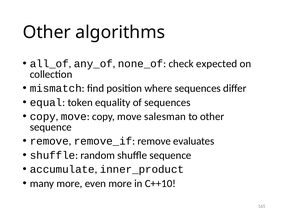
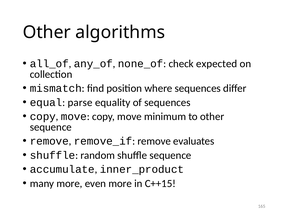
token: token -> parse (80, 102)
salesman: salesman -> minimum (165, 117)
C++10: C++10 -> C++15 (160, 184)
